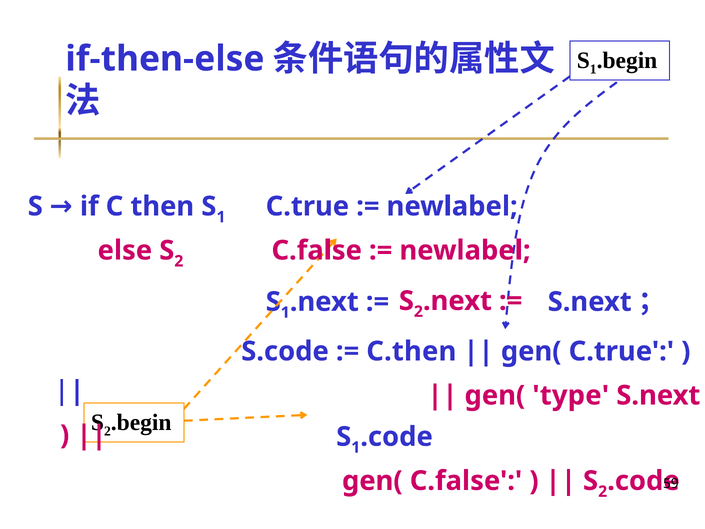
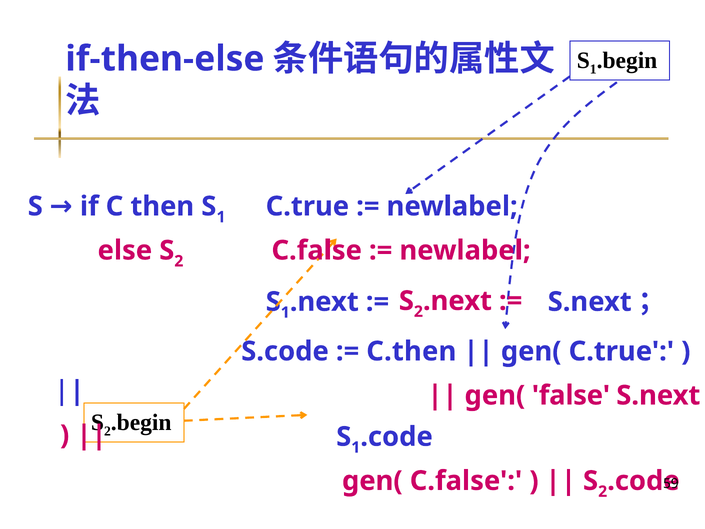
type: type -> false (571, 395)
